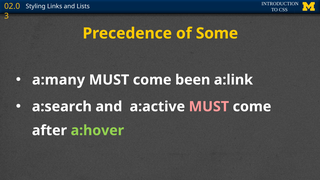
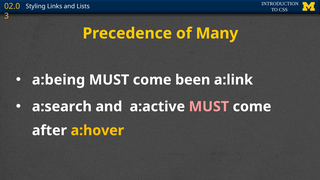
Some: Some -> Many (217, 33)
a:many: a:many -> a:being (59, 80)
a:hover colour: light green -> yellow (97, 130)
